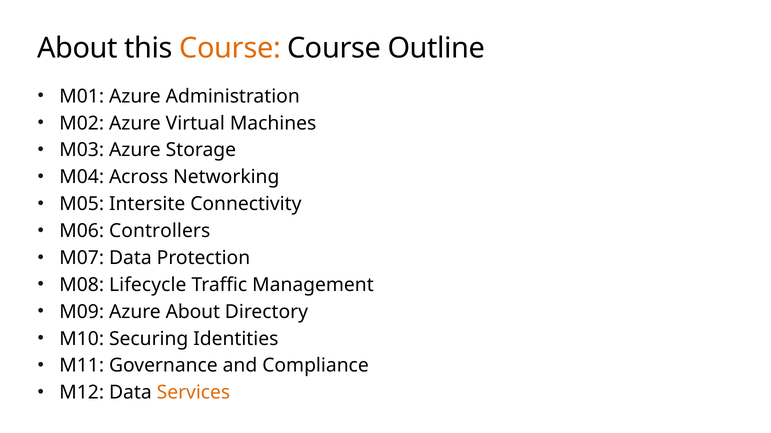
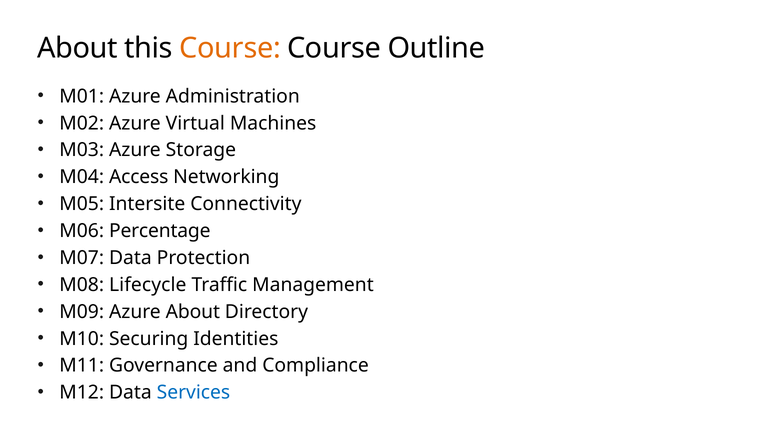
Across: Across -> Access (139, 177)
Controllers: Controllers -> Percentage (160, 231)
Services colour: orange -> blue (193, 393)
